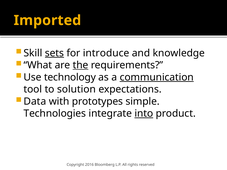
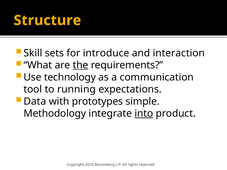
Imported: Imported -> Structure (47, 20)
sets underline: present -> none (54, 53)
knowledge: knowledge -> interaction (179, 53)
communication underline: present -> none (157, 77)
solution: solution -> running (76, 89)
Technologies: Technologies -> Methodology (55, 114)
